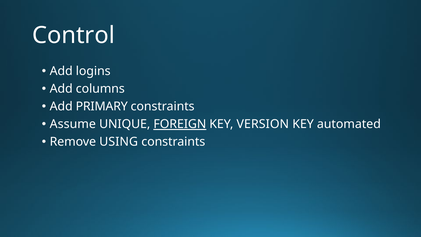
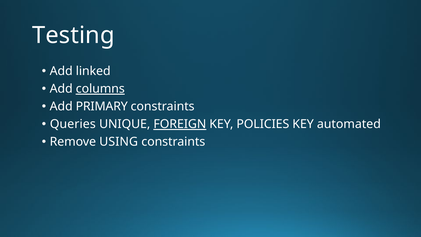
Control: Control -> Testing (73, 35)
logins: logins -> linked (93, 71)
columns underline: none -> present (100, 89)
Assume: Assume -> Queries (73, 124)
VERSION: VERSION -> POLICIES (263, 124)
